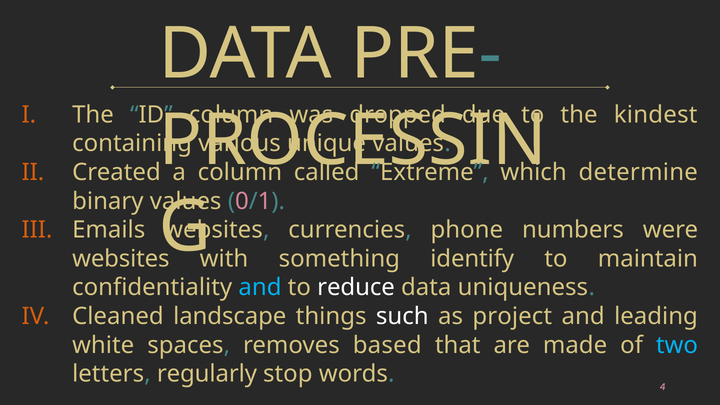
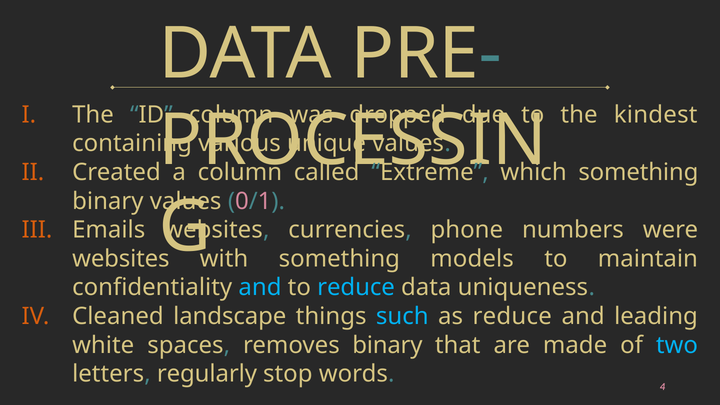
determine: determine -> something (638, 172)
identify: identify -> models (472, 259)
reduce colour: white -> light blue (356, 288)
such colour: white -> light blue (402, 316)
as project: project -> reduce (512, 316)
removes based: based -> binary (387, 345)
